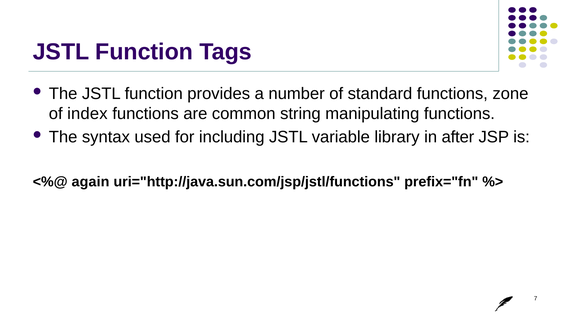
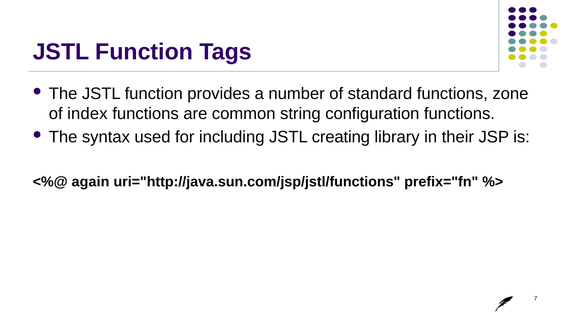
manipulating: manipulating -> configuration (372, 114)
variable: variable -> creating (341, 137)
after: after -> their (458, 137)
